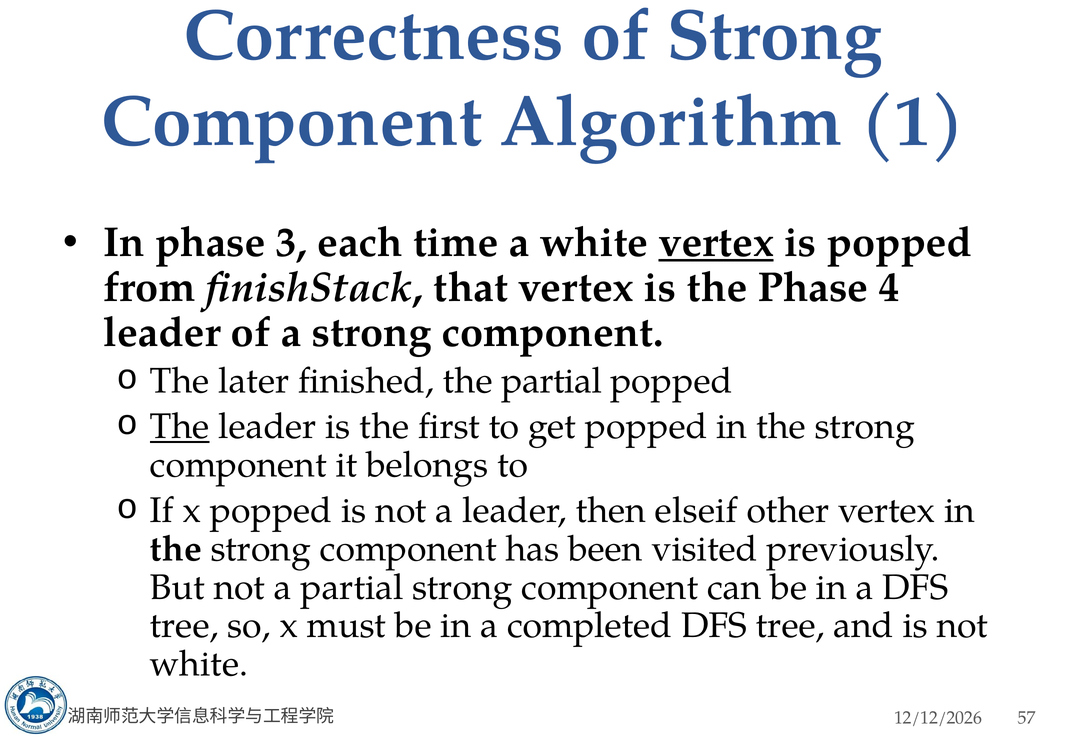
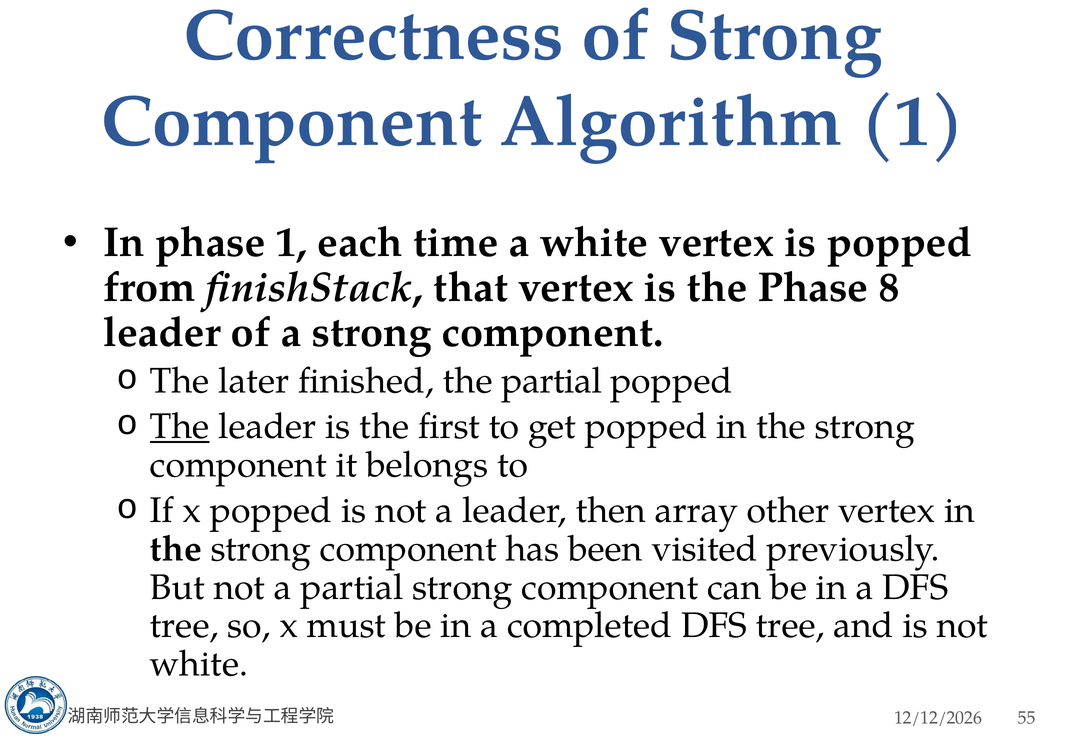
phase 3: 3 -> 1 (292, 242)
vertex underline: present -> none (716, 242)
4: 4 -> 8 (889, 287)
elseif: elseif -> array (696, 510)
57: 57 -> 55 (1027, 718)
